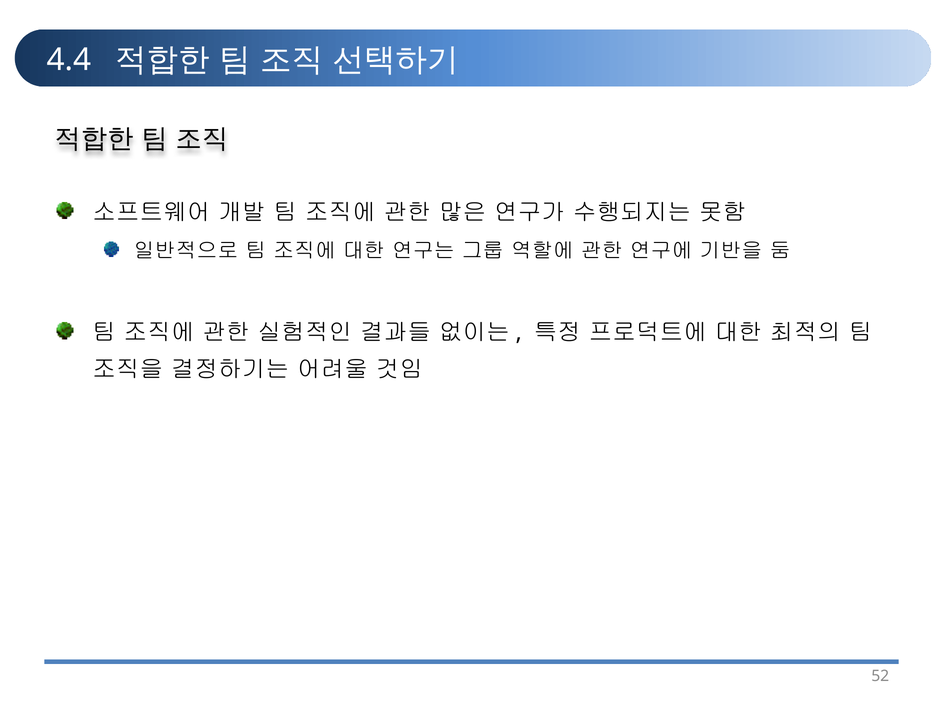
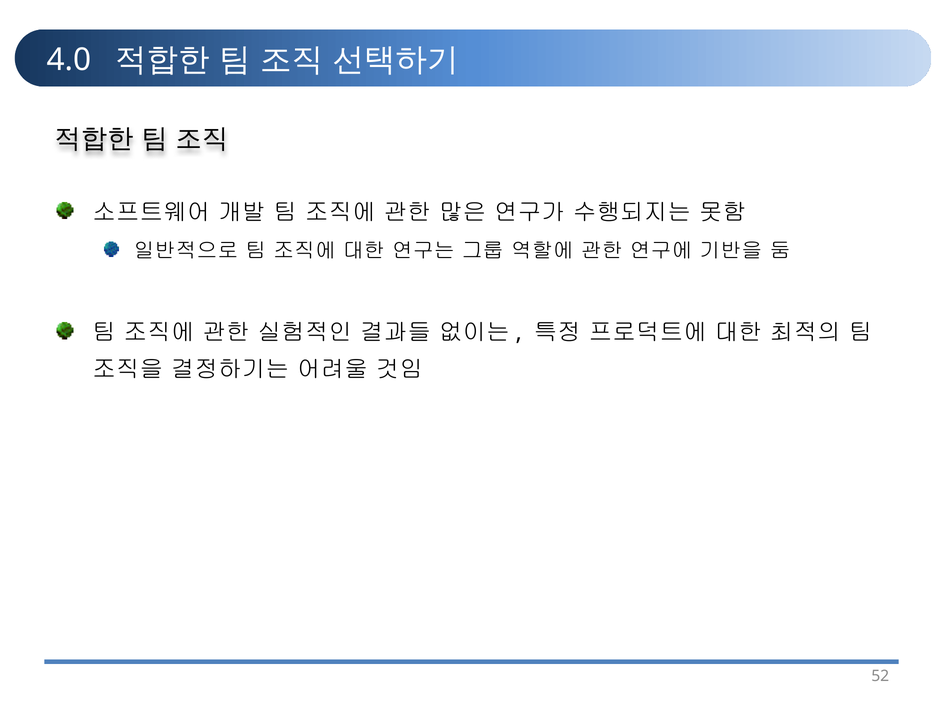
4.4: 4.4 -> 4.0 (69, 60)
